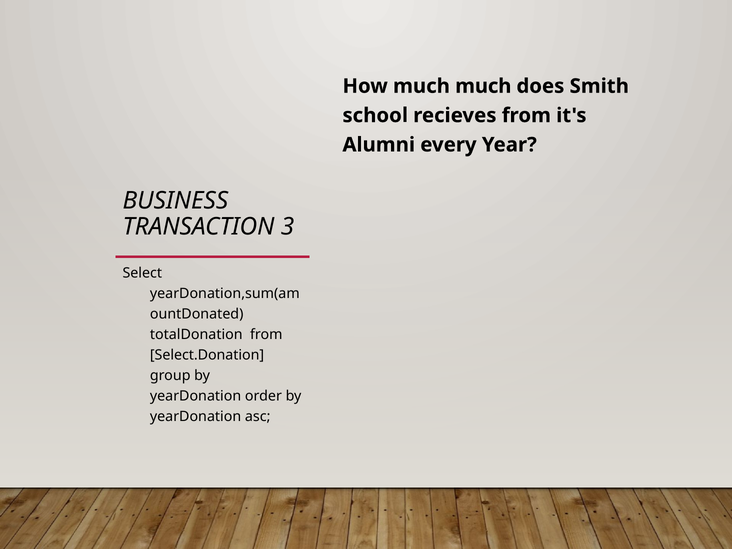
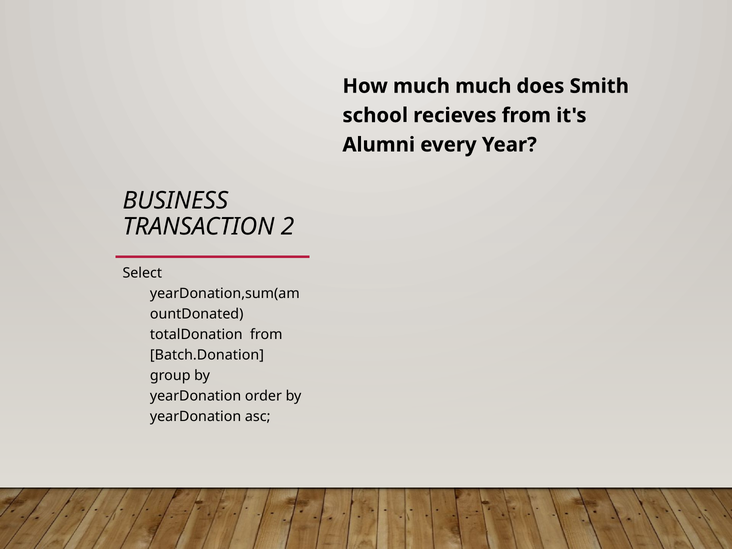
3: 3 -> 2 (288, 227)
Select.Donation: Select.Donation -> Batch.Donation (207, 355)
